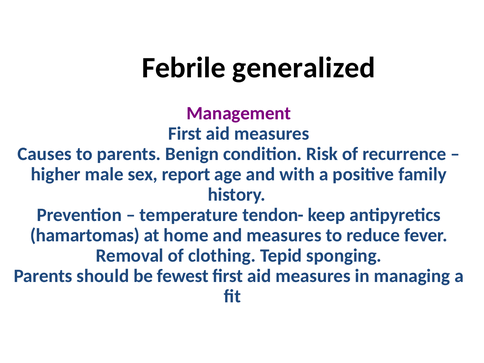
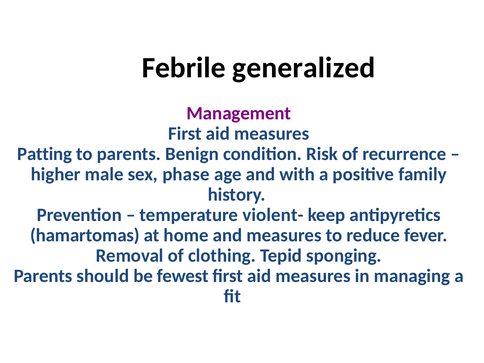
Causes: Causes -> Patting (45, 154)
report: report -> phase (186, 174)
tendon-: tendon- -> violent- (273, 215)
